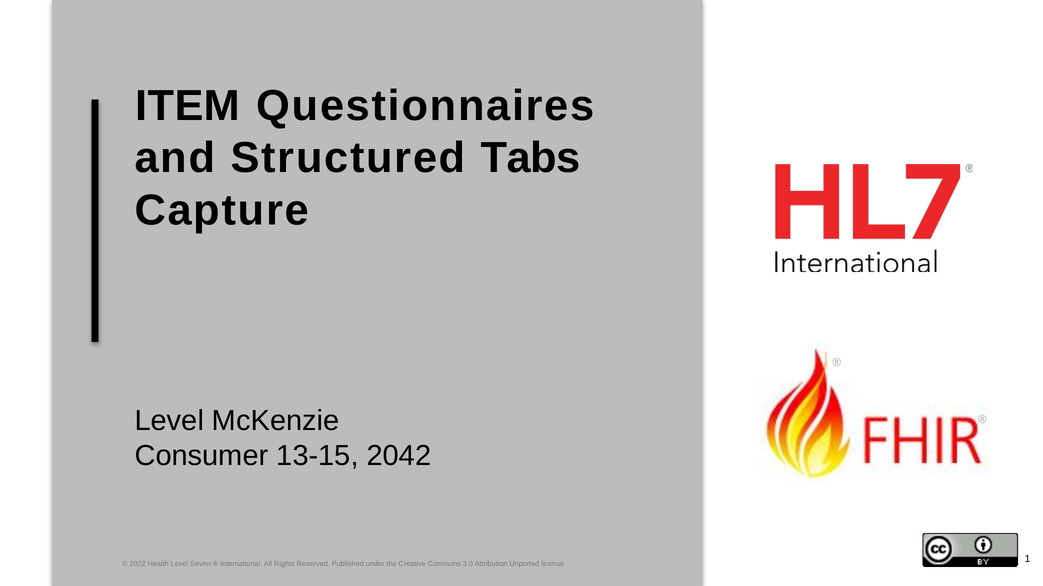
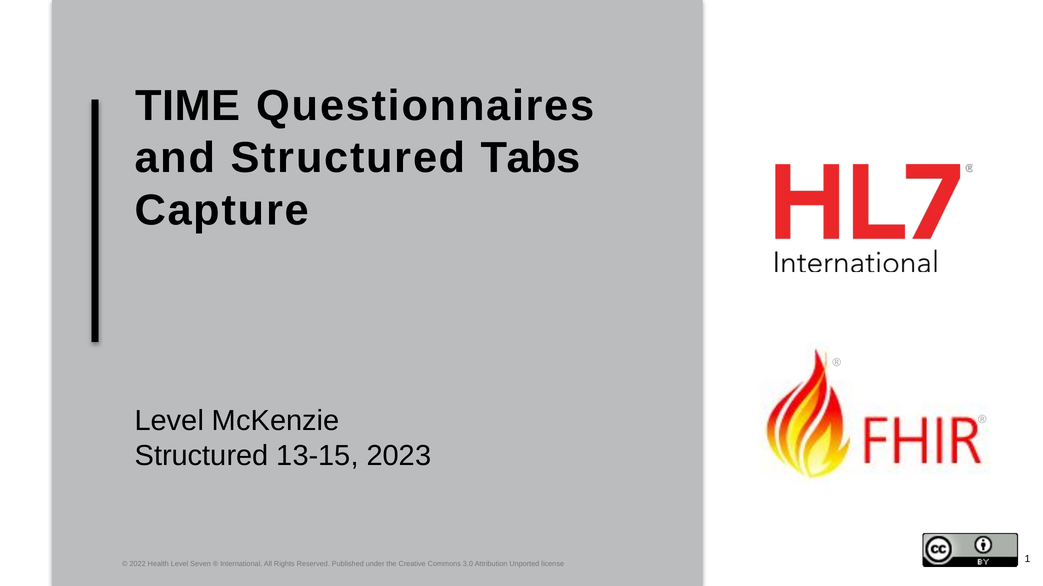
ITEM: ITEM -> TIME (188, 106)
Consumer: Consumer -> Structured (202, 456)
2042: 2042 -> 2023 (399, 456)
